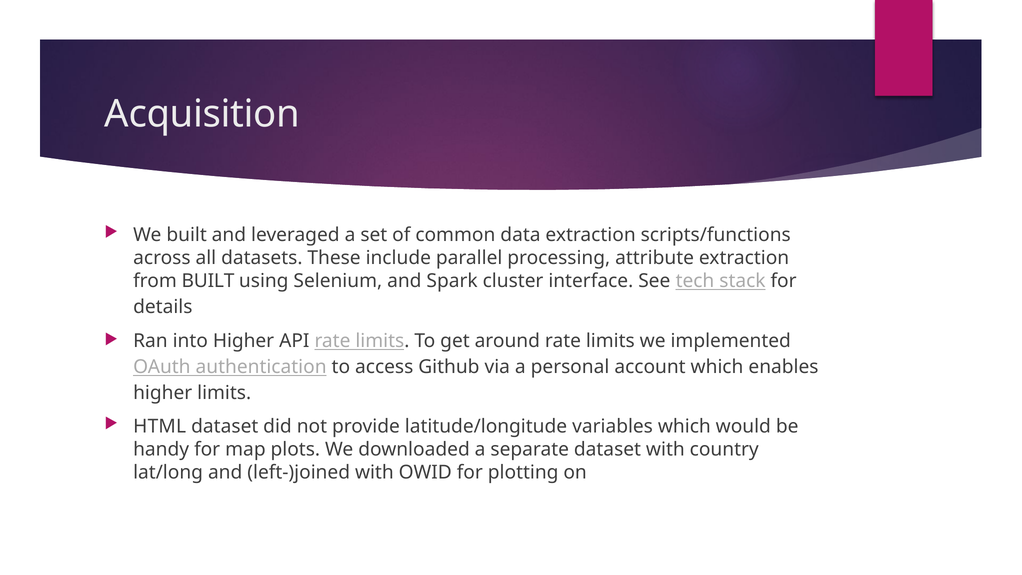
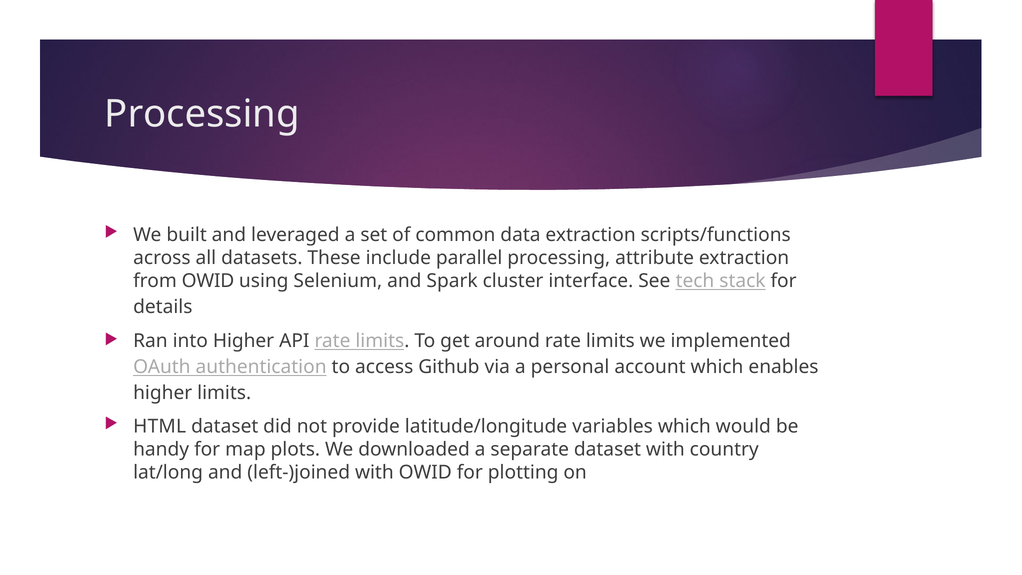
Acquisition: Acquisition -> Processing (202, 114)
from BUILT: BUILT -> OWID (208, 281)
